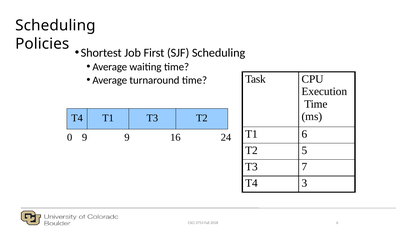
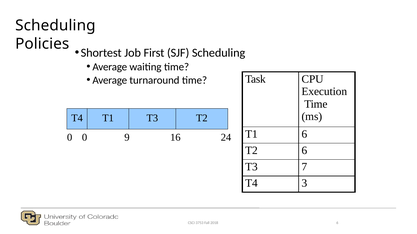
0 9: 9 -> 0 (85, 138)
T2 5: 5 -> 6 (304, 151)
